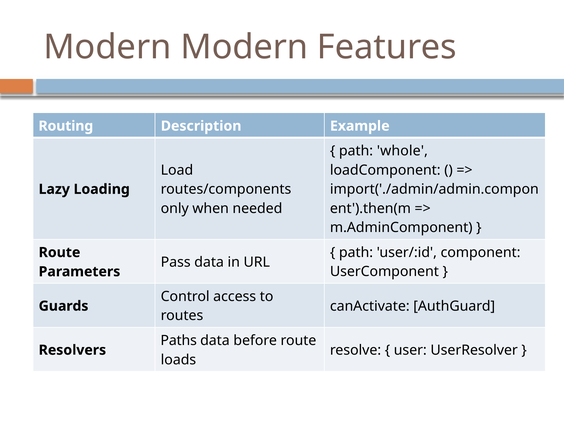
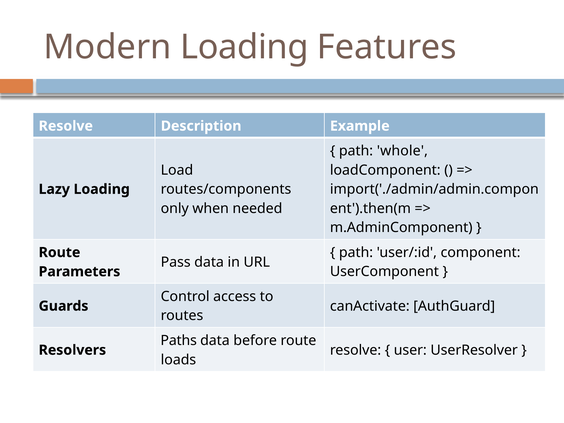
Modern Modern: Modern -> Loading (244, 47)
Routing: Routing -> Resolve (66, 126)
